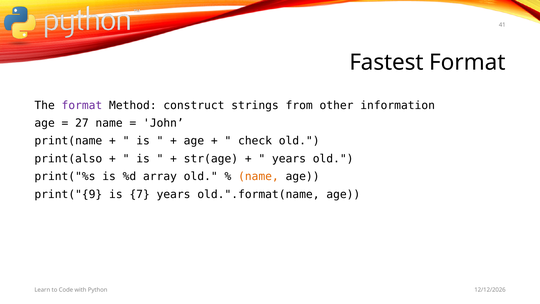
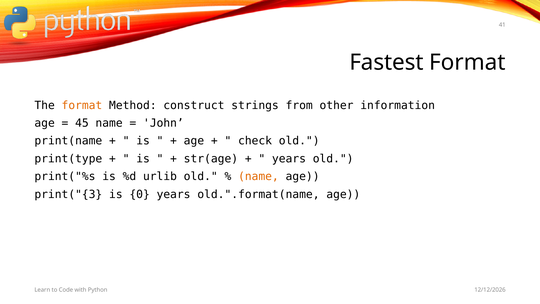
format colour: purple -> orange (82, 105)
27: 27 -> 45 (82, 123)
print(also: print(also -> print(type (68, 159)
array: array -> urlib (160, 176)
print("{9: print("{9 -> print("{3 (68, 194)
7: 7 -> 0 (140, 194)
